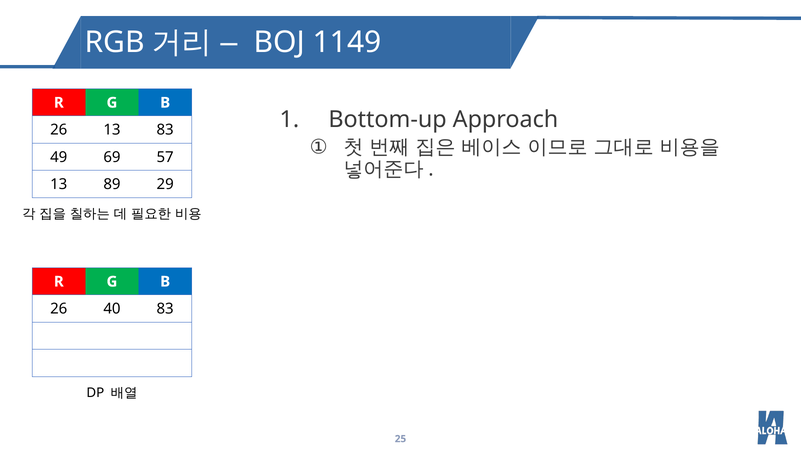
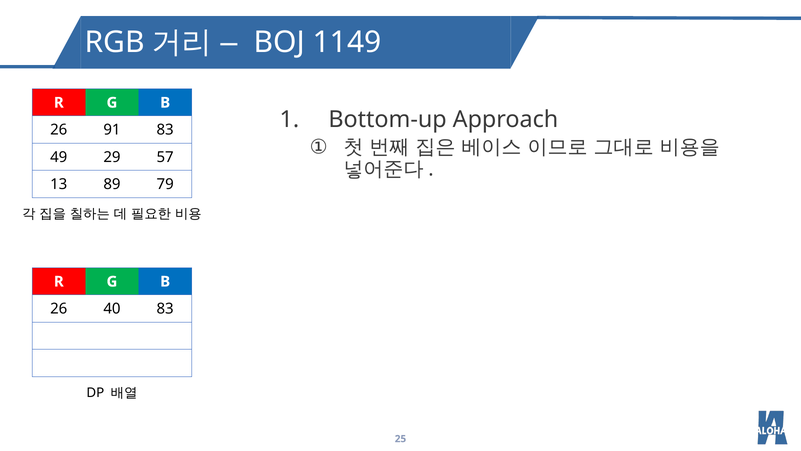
26 13: 13 -> 91 (112, 130)
69: 69 -> 29 (112, 157)
29: 29 -> 79 (165, 184)
